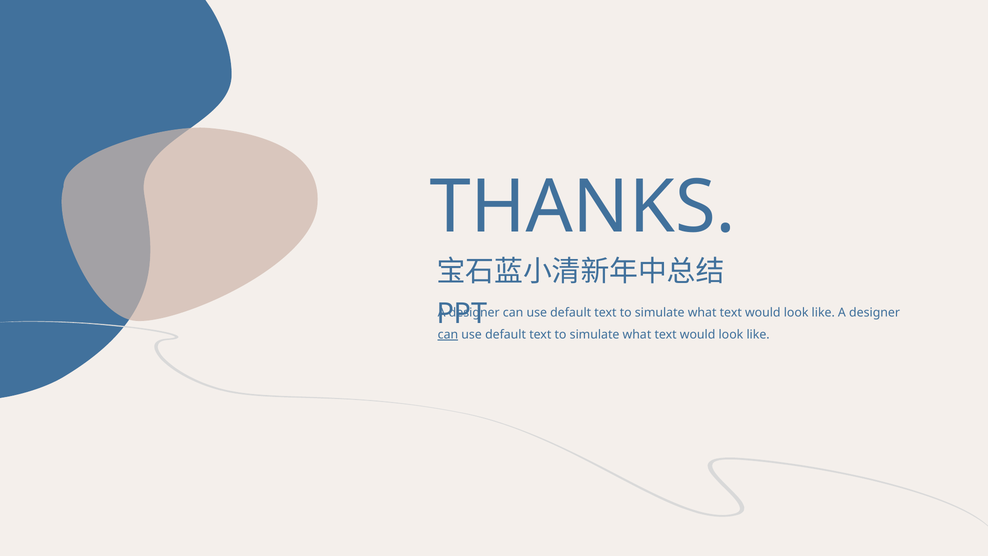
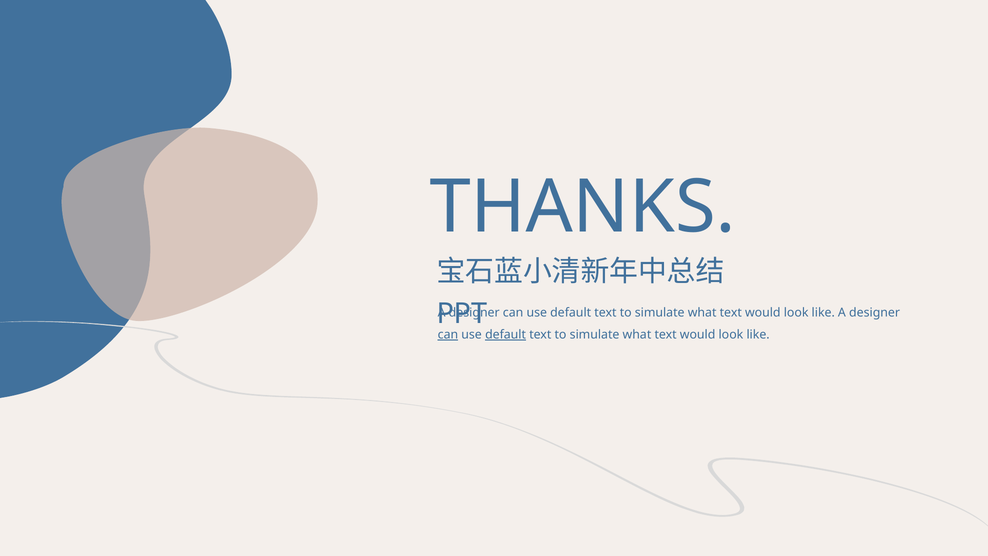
default underline: none -> present (506, 335)
